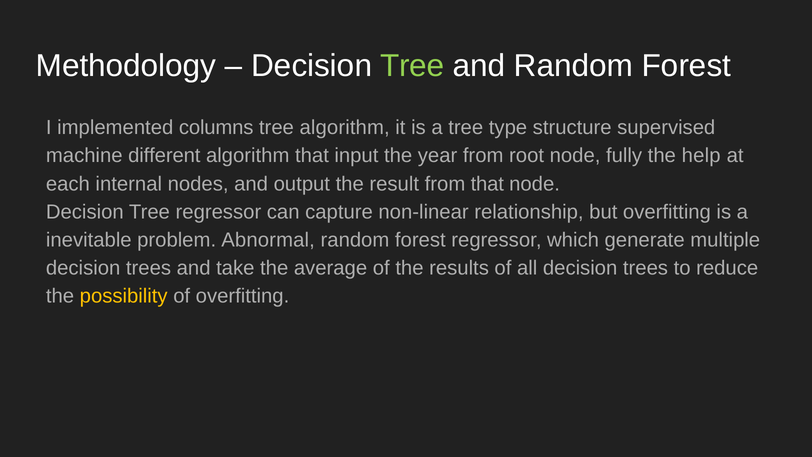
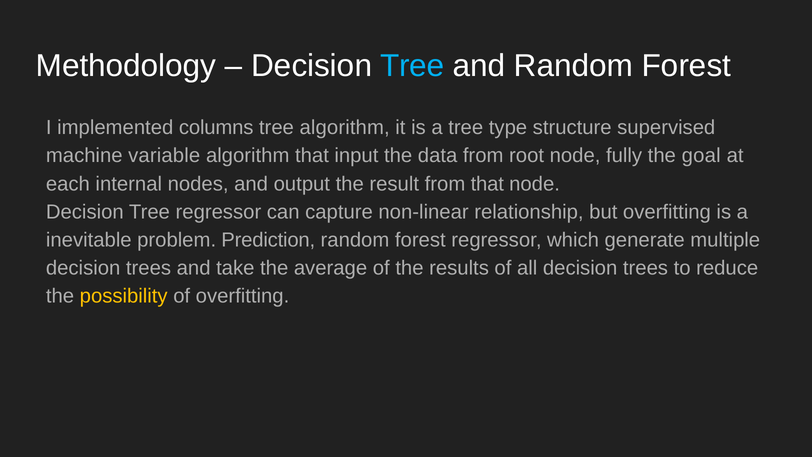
Tree colour: light green -> light blue (412, 66)
different: different -> variable (164, 156)
year: year -> data (438, 156)
help: help -> goal (701, 156)
Abnormal: Abnormal -> Prediction (268, 240)
